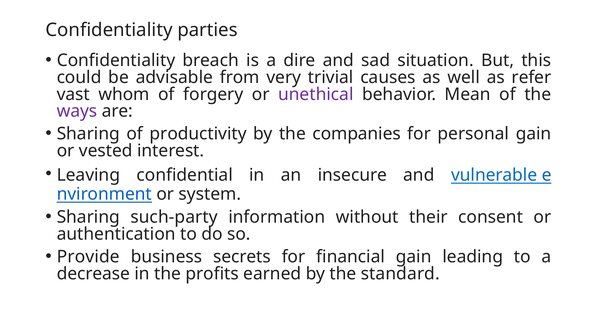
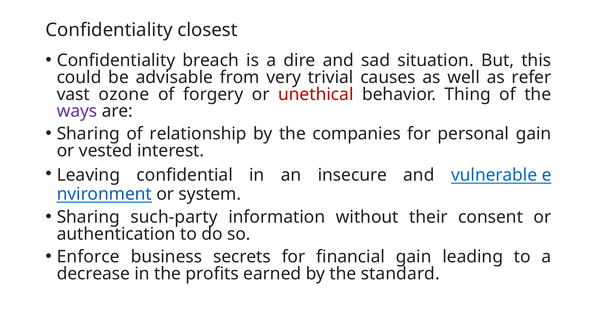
parties: parties -> closest (208, 30)
whom: whom -> ozone (124, 94)
unethical colour: purple -> red (316, 94)
Mean: Mean -> Thing (468, 94)
productivity: productivity -> relationship (198, 134)
Provide: Provide -> Enforce (88, 257)
